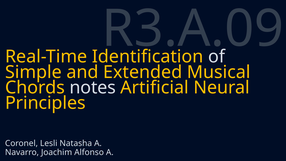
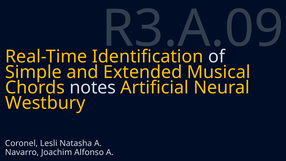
Principles: Principles -> Westbury (45, 103)
